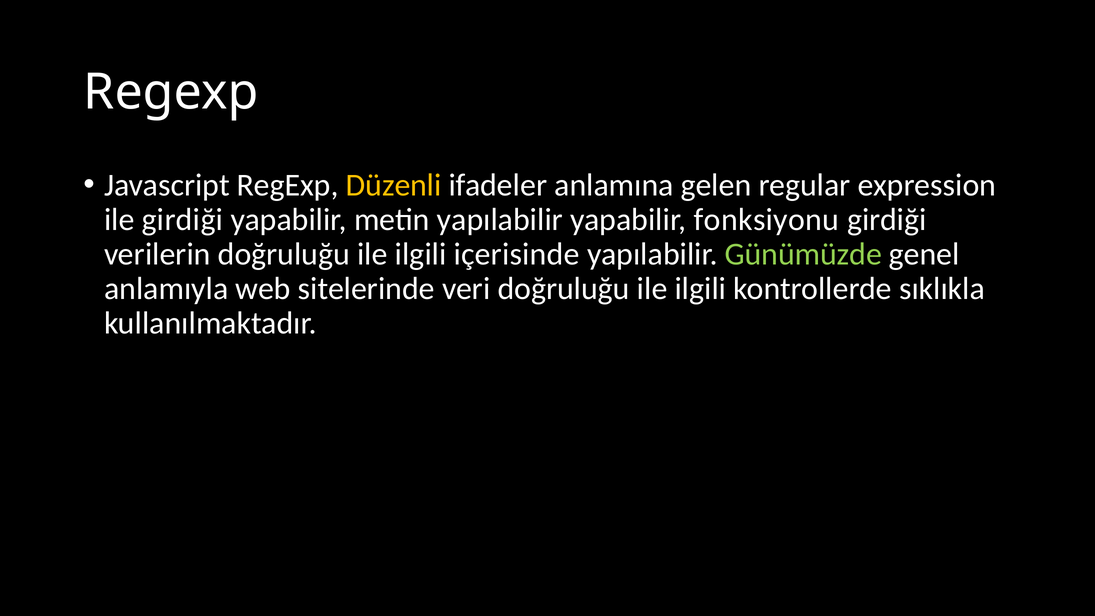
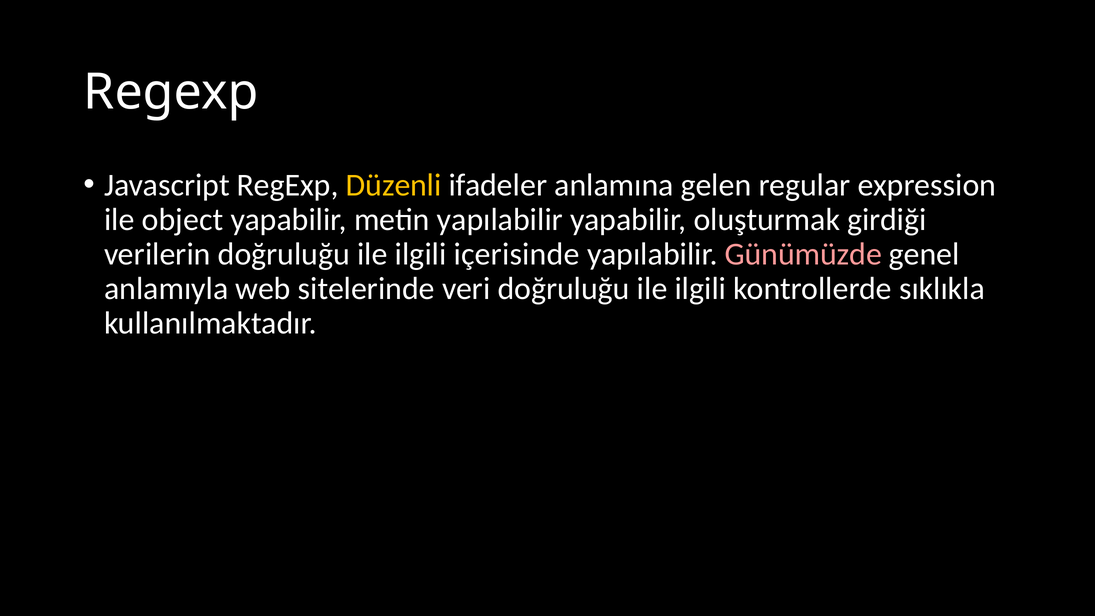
ile girdiği: girdiği -> object (183, 220)
fonksiyonu: fonksiyonu -> oluşturmak (767, 220)
Günümüzde colour: light green -> pink (803, 254)
